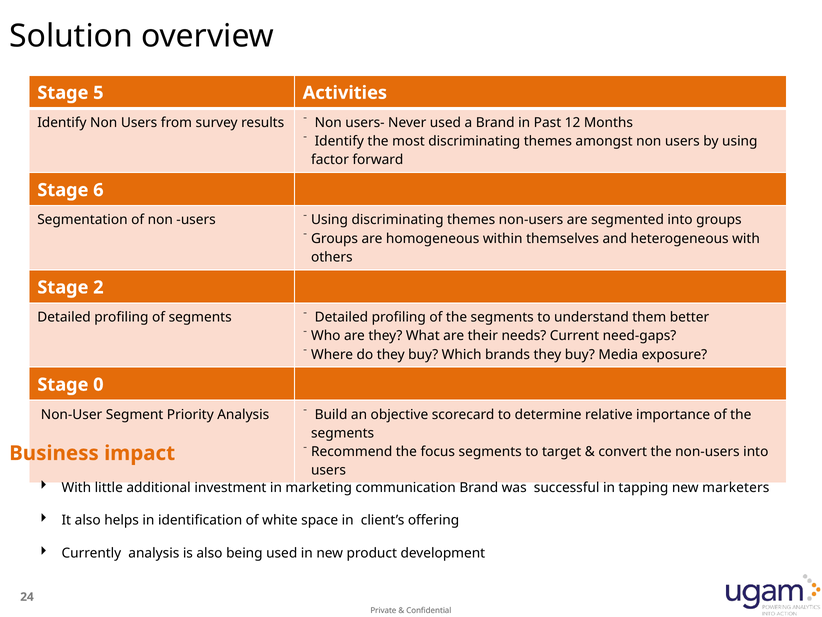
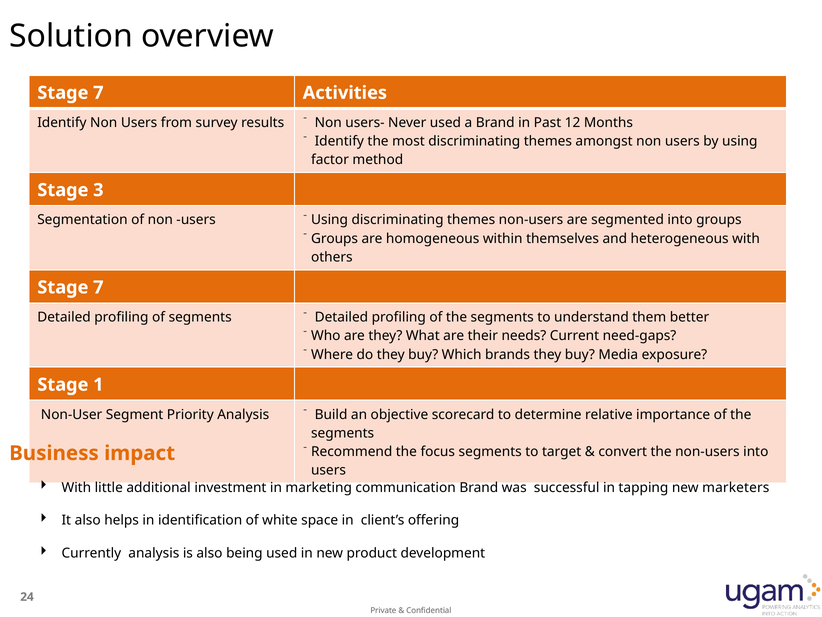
5: 5 -> 7 (98, 93)
forward: forward -> method (378, 160)
6: 6 -> 3 (98, 190)
2: 2 -> 7 (98, 287)
0: 0 -> 1 (98, 384)
